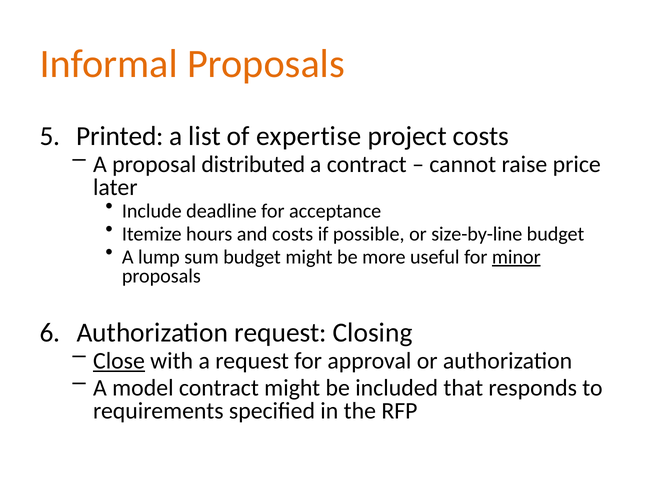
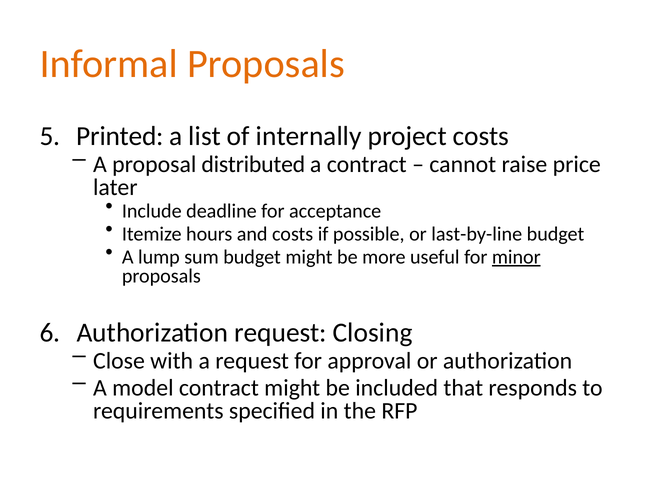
expertise: expertise -> internally (309, 136)
size-by-line: size-by-line -> last-by-line (477, 234)
Close underline: present -> none (119, 360)
